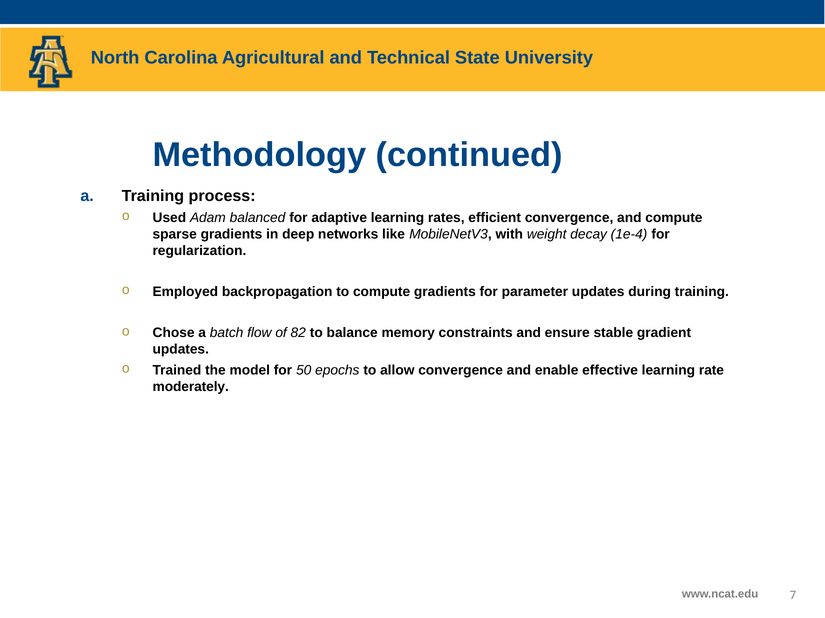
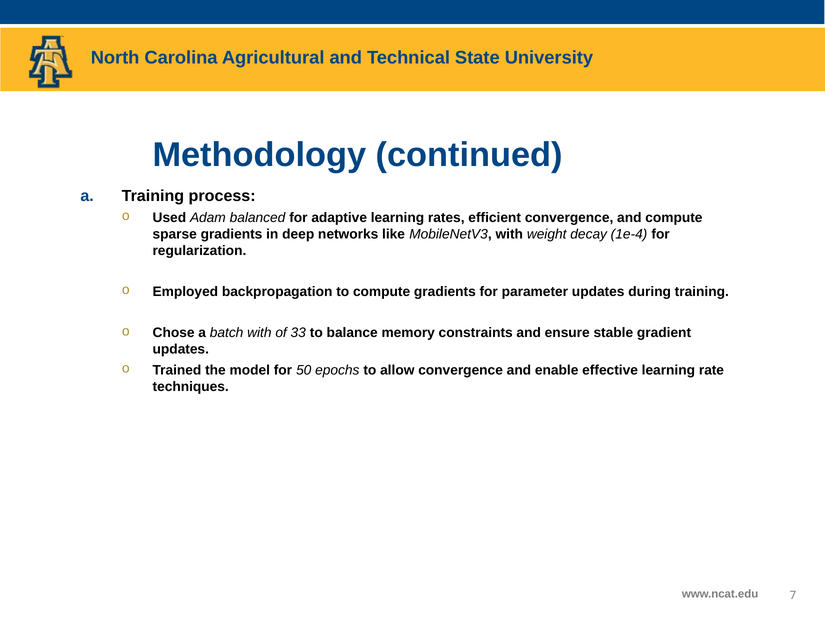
batch flow: flow -> with (259, 333)
82: 82 -> 33 (298, 333)
moderately: moderately -> techniques (191, 387)
